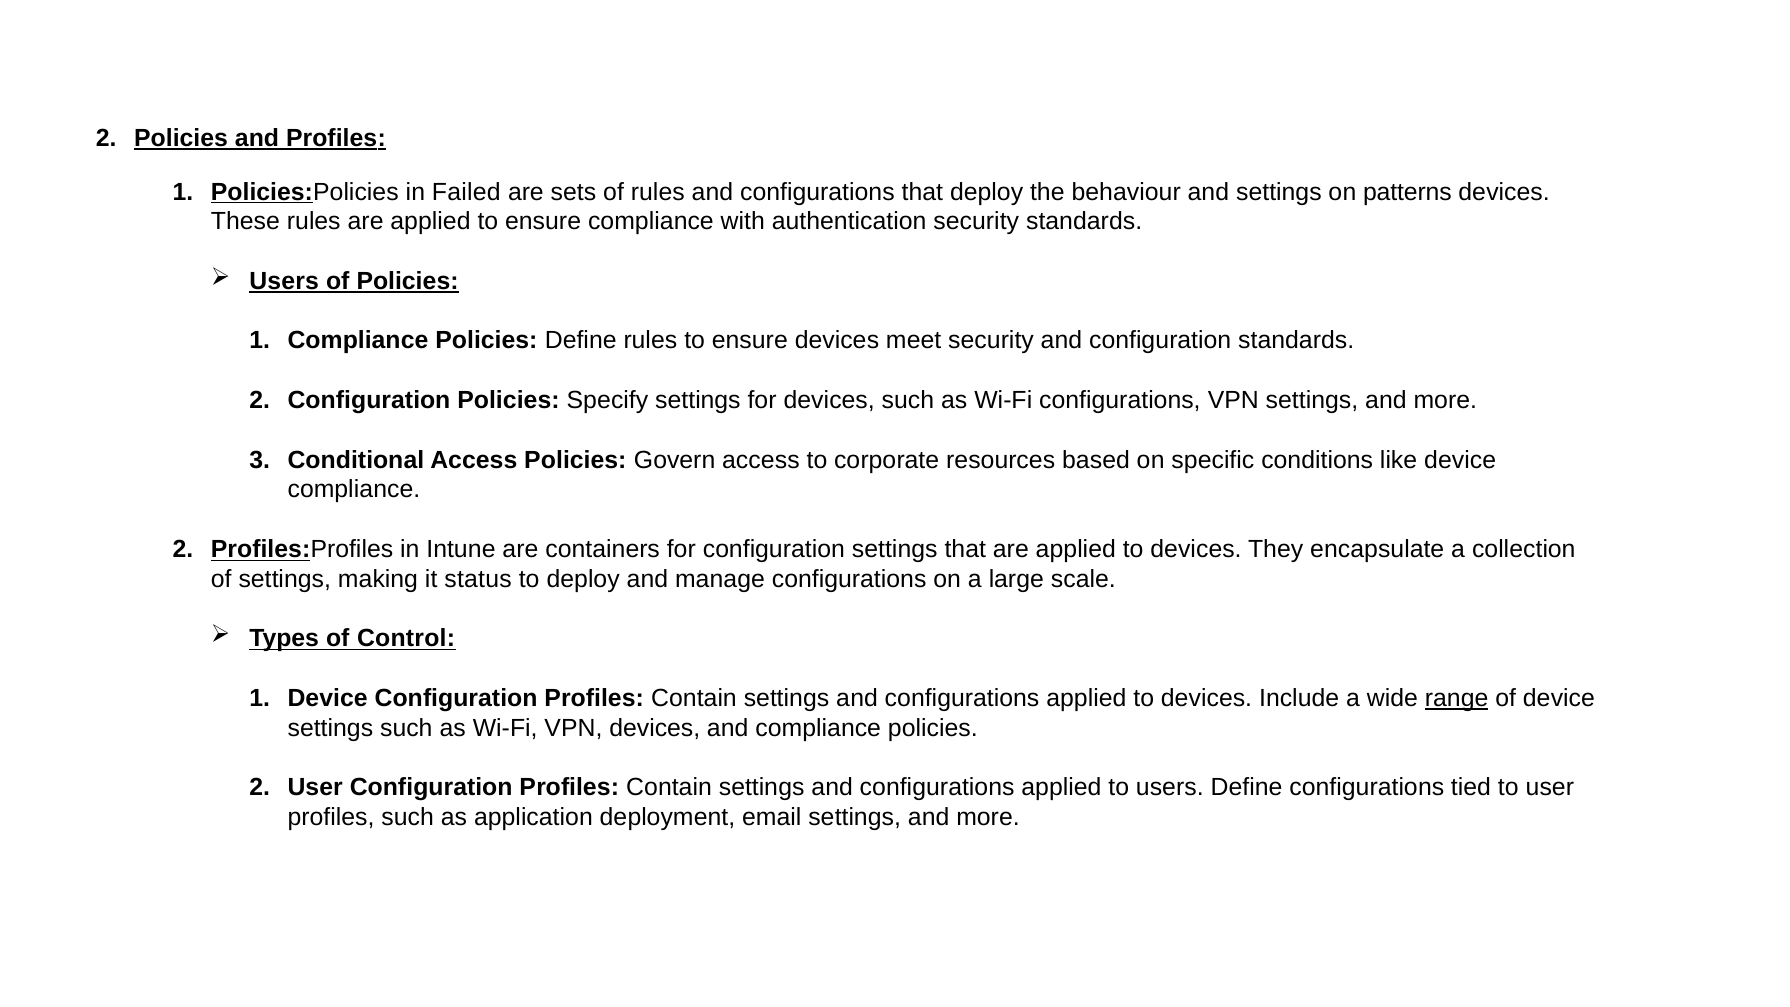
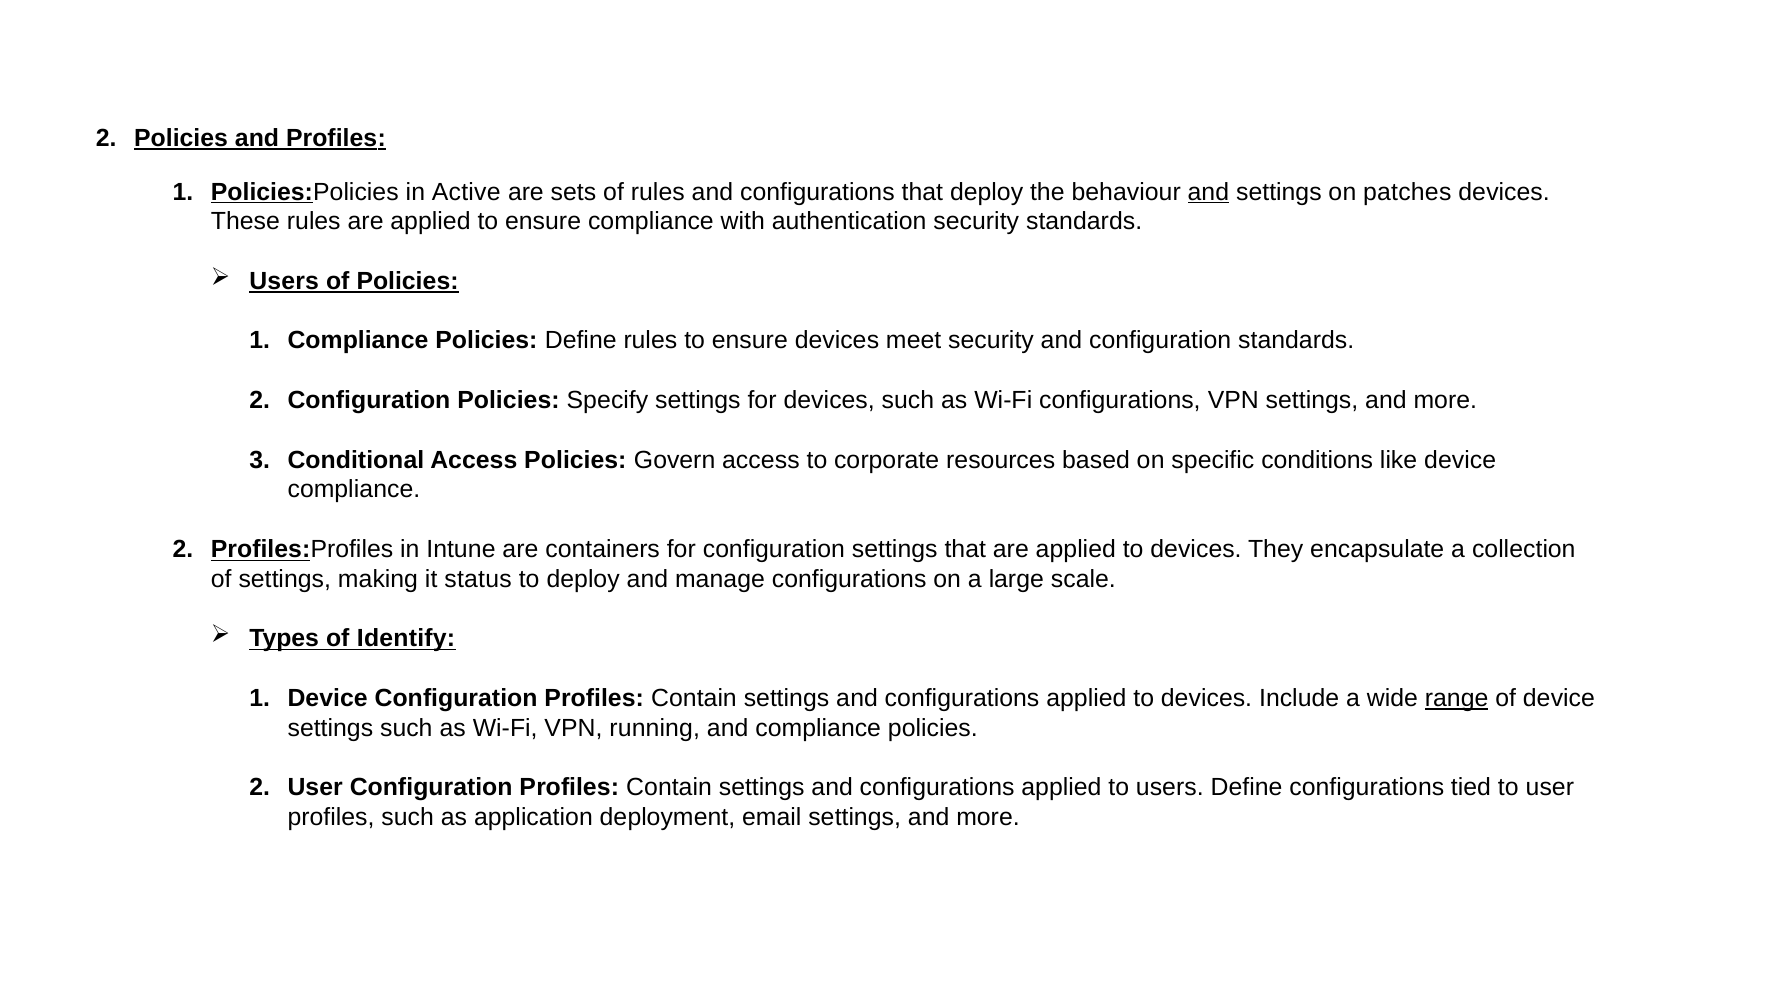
Failed: Failed -> Active (466, 192)
and underline: none -> present (1208, 192)
patterns: patterns -> patches (1407, 192)
Control: Control -> Identify (406, 639)
VPN devices: devices -> running (655, 728)
